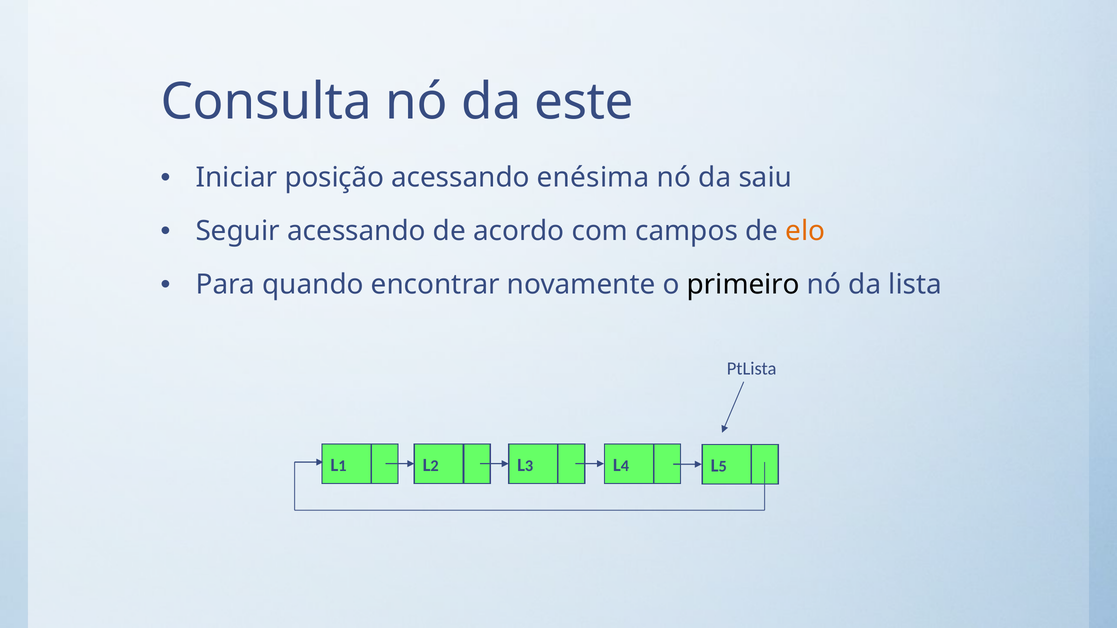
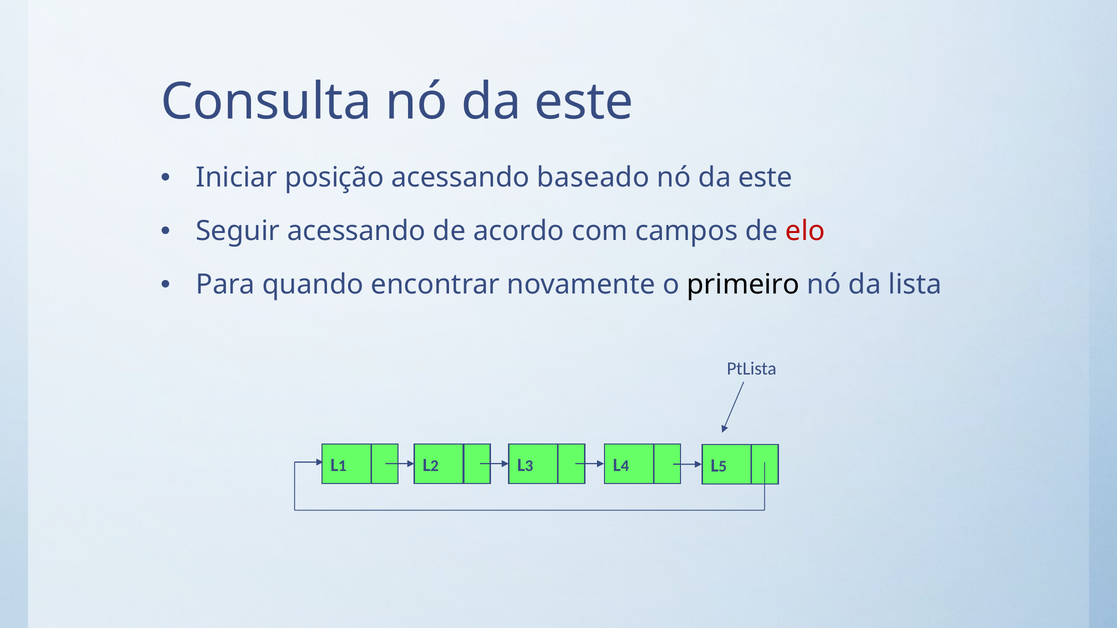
enésima: enésima -> baseado (593, 178)
saiu: saiu -> este (765, 178)
elo colour: orange -> red (805, 231)
